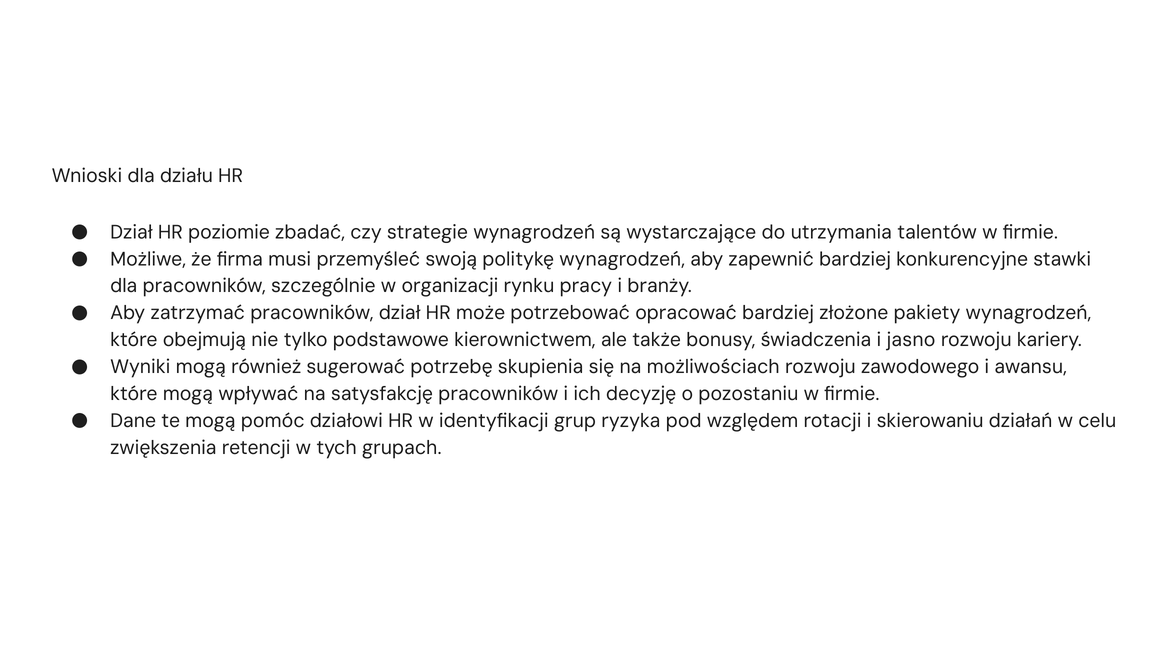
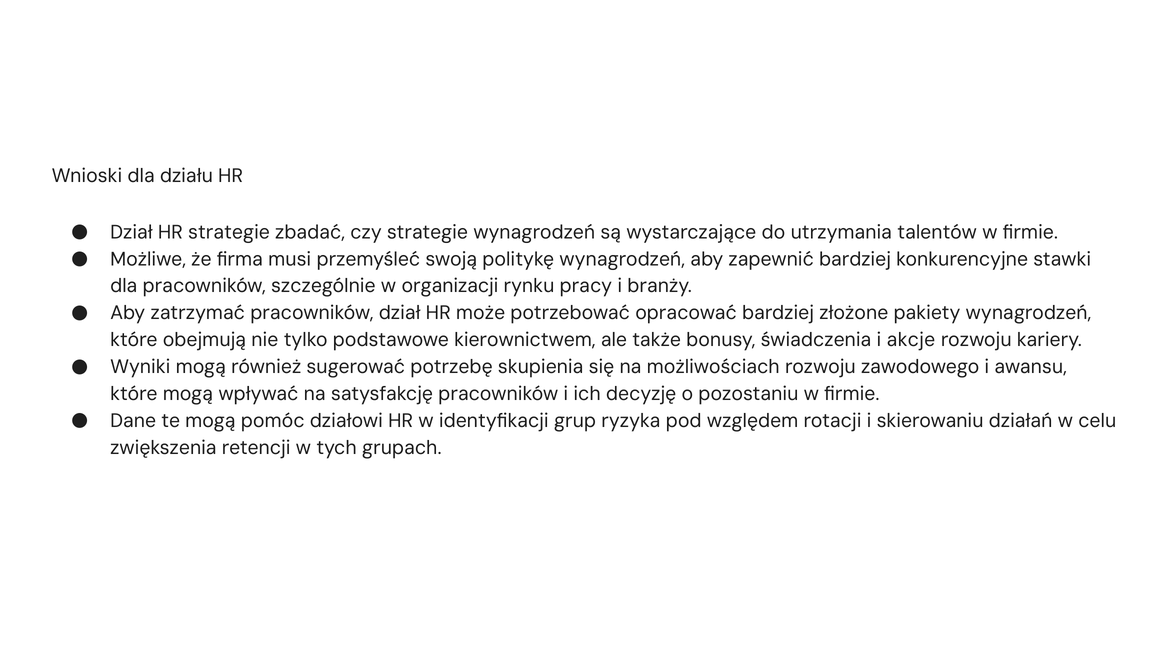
HR poziomie: poziomie -> strategie (229, 232)
jasno: jasno -> akcje (911, 340)
